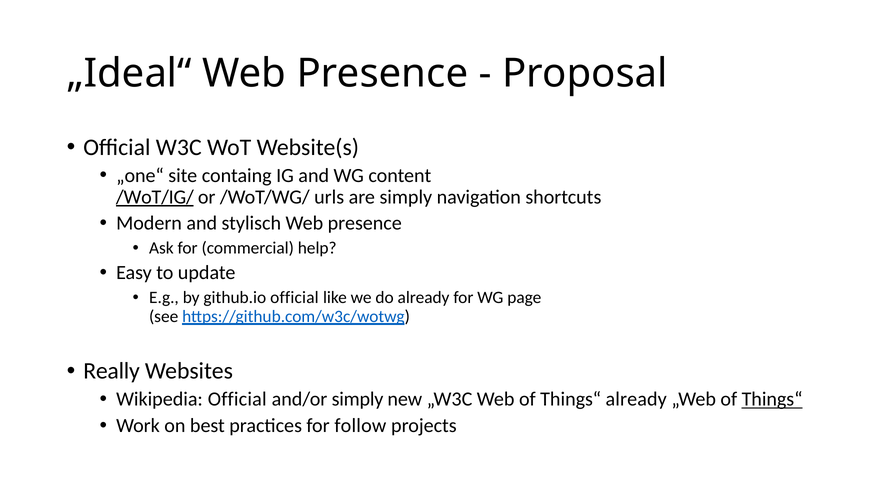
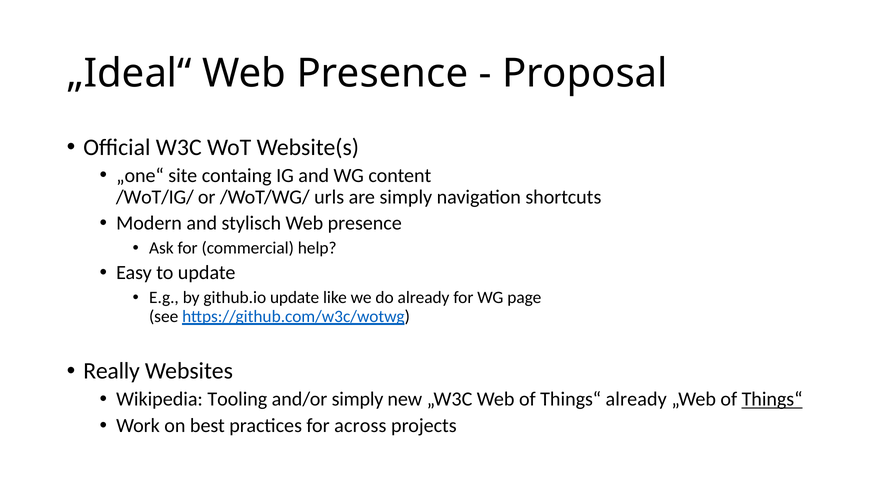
/WoT/IG/ underline: present -> none (155, 197)
github.io official: official -> update (295, 298)
Wikipedia Official: Official -> Tooling (237, 400)
follow: follow -> across (360, 426)
